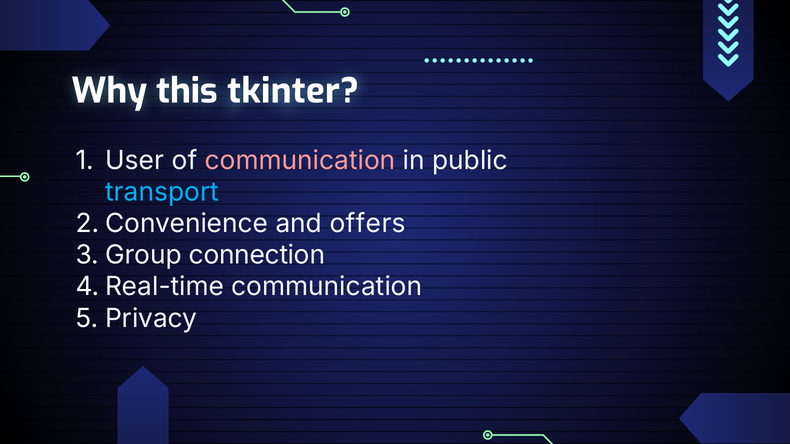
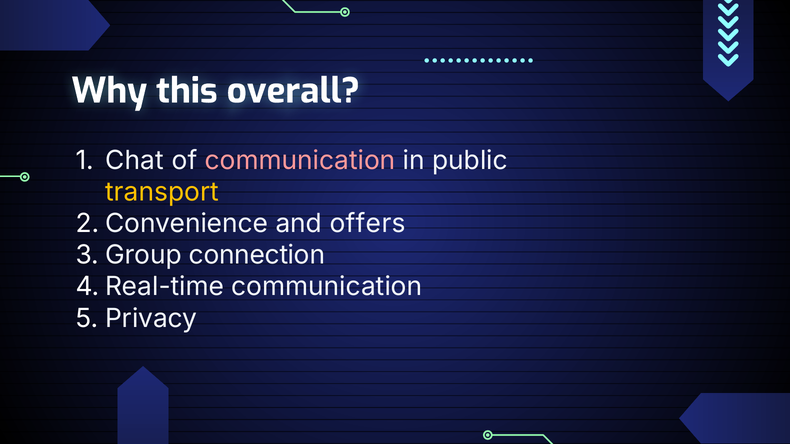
tkinter: tkinter -> overall (293, 91)
User: User -> Chat (135, 161)
transport colour: light blue -> yellow (162, 192)
